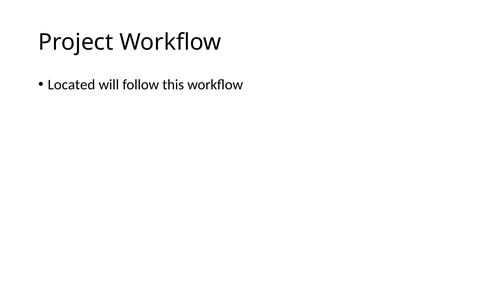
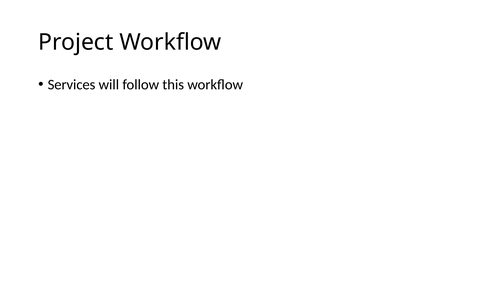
Located: Located -> Services (72, 85)
